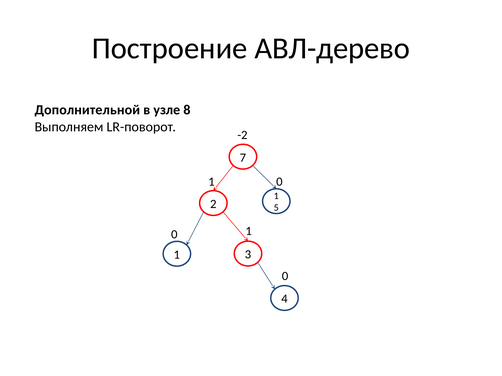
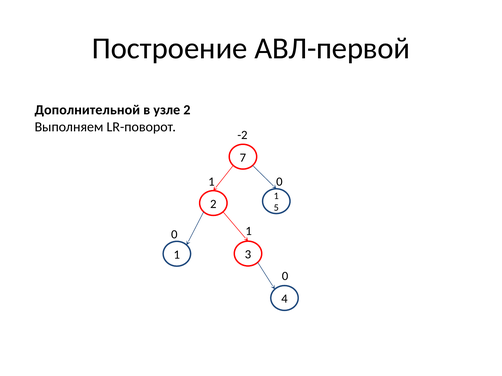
АВЛ-дерево: АВЛ-дерево -> АВЛ-первой (332, 49)
узле 8: 8 -> 2 (187, 110)
